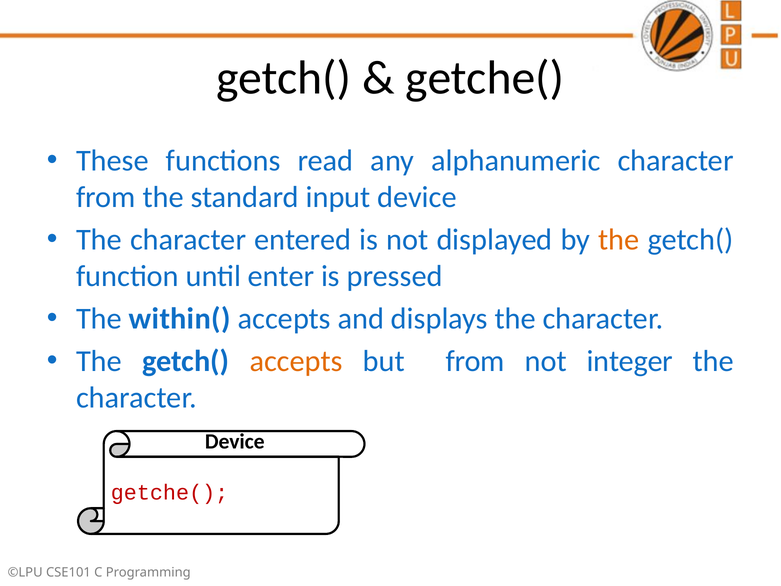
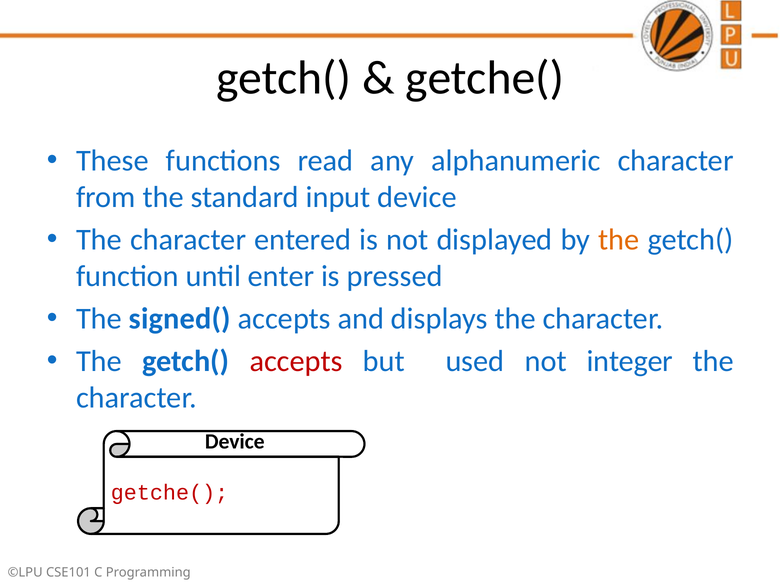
within(: within( -> signed( (180, 319)
accepts colour: orange -> red (296, 361)
but from: from -> used (475, 361)
